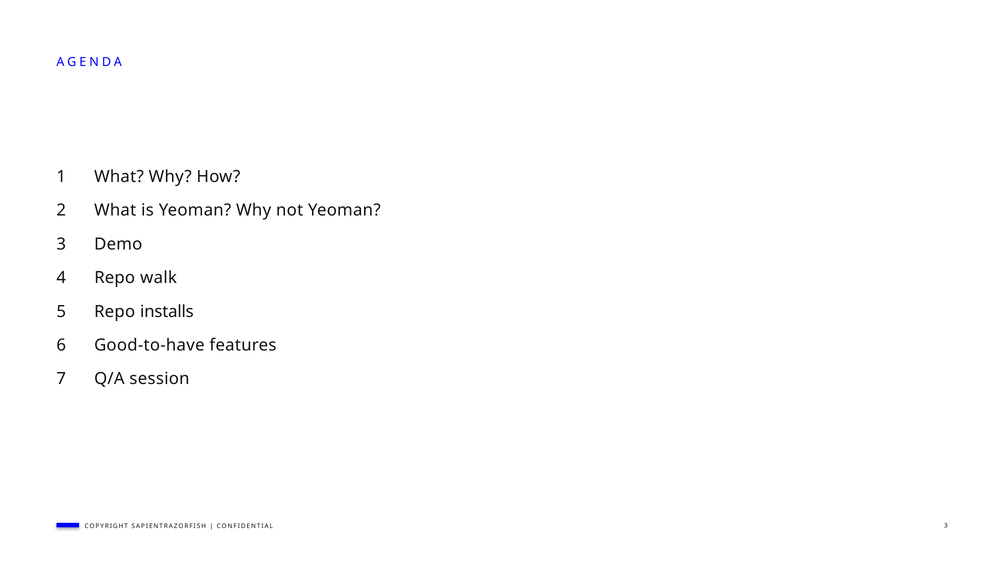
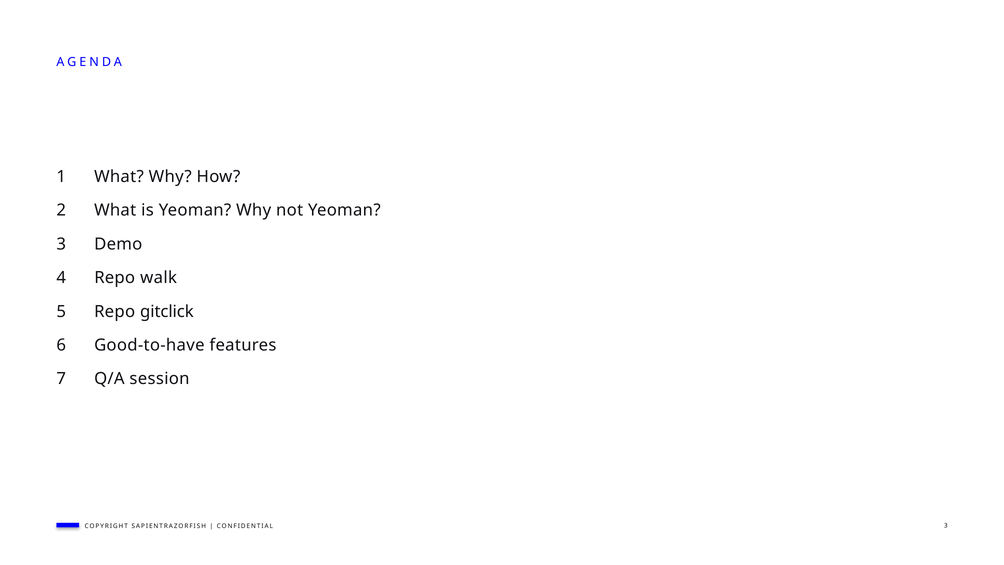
installs: installs -> gitclick (167, 311)
